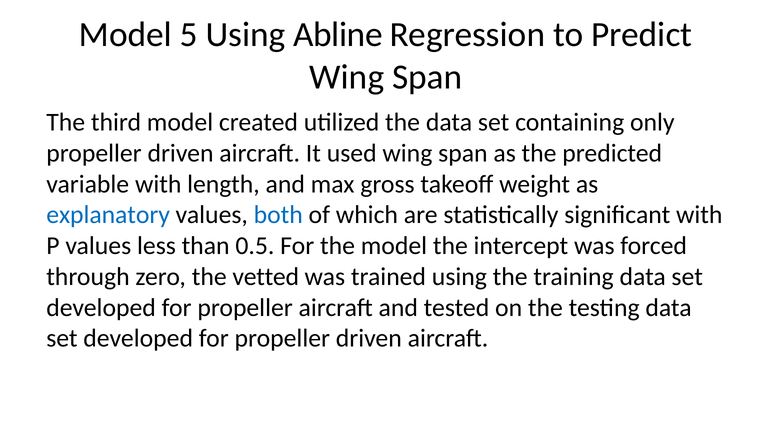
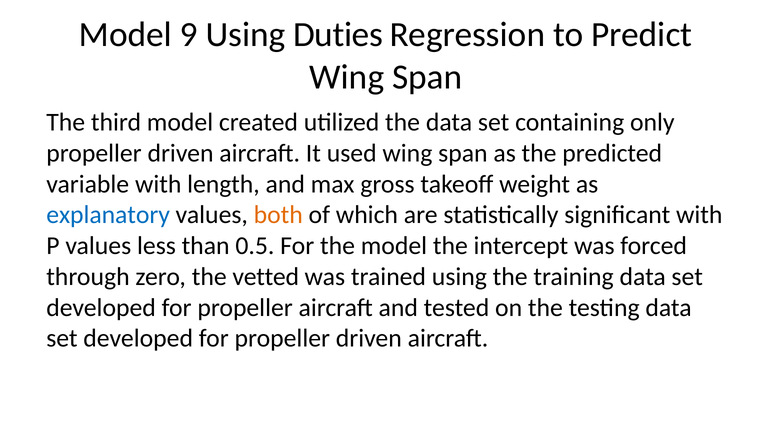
5: 5 -> 9 (189, 35)
Abline: Abline -> Duties (338, 35)
both colour: blue -> orange (278, 215)
